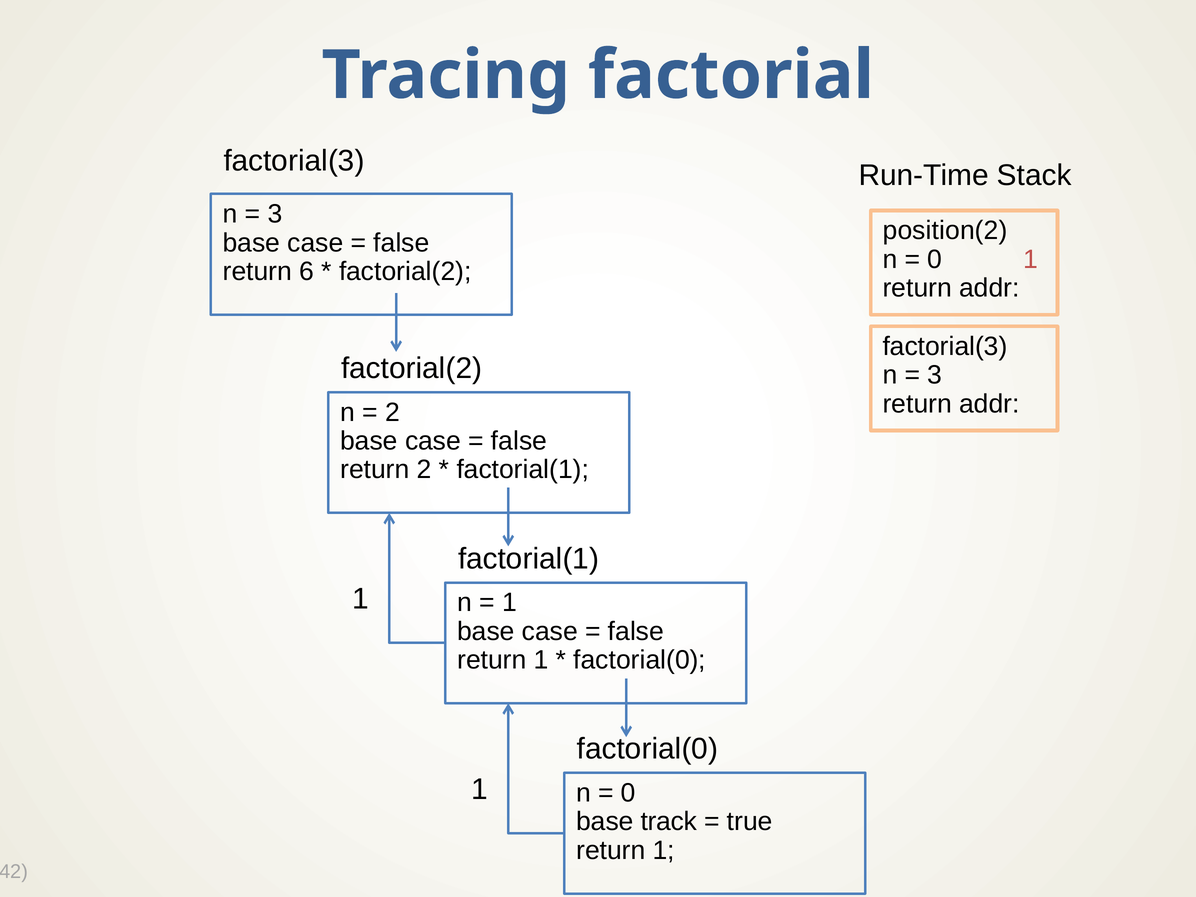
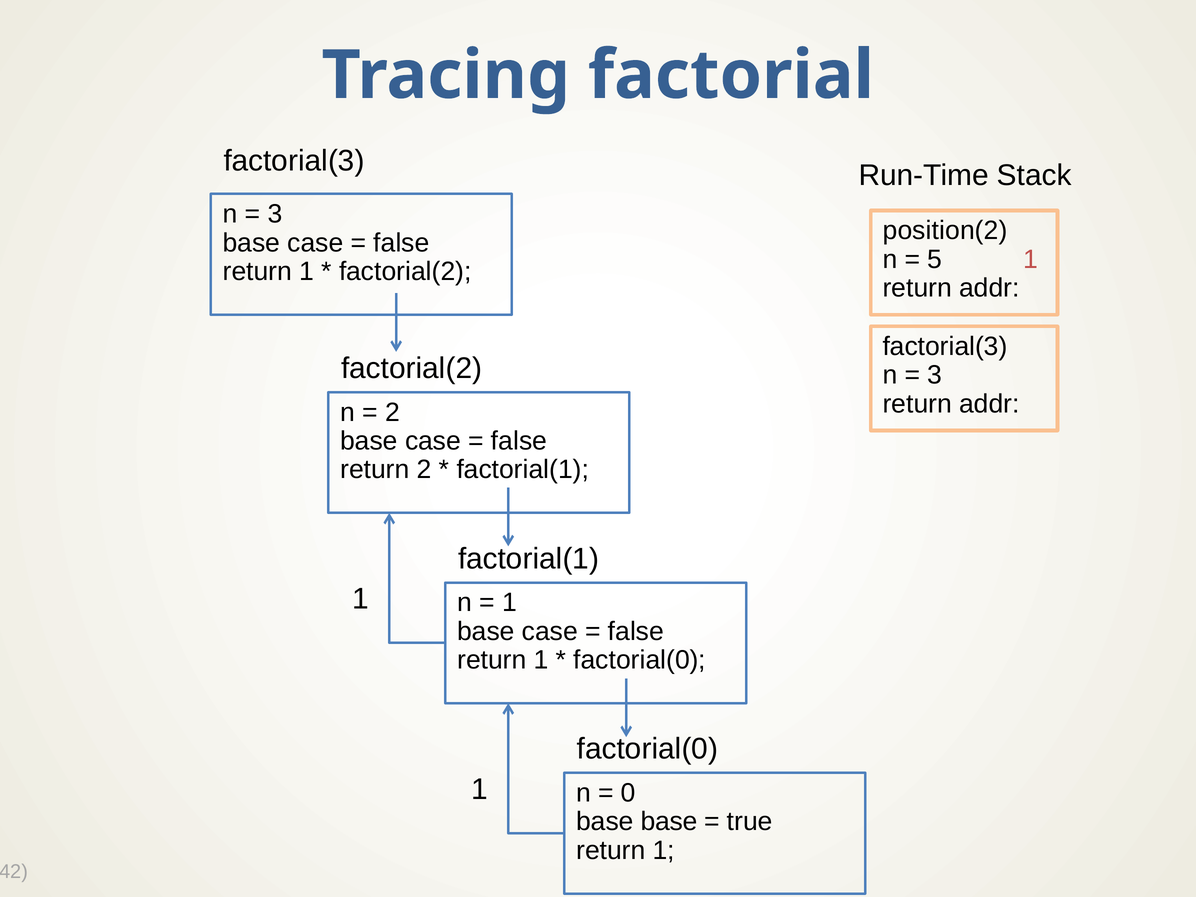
0: 0 -> 5 (935, 259)
6: 6 -> 1 (307, 271)
base track: track -> base (669, 822)
